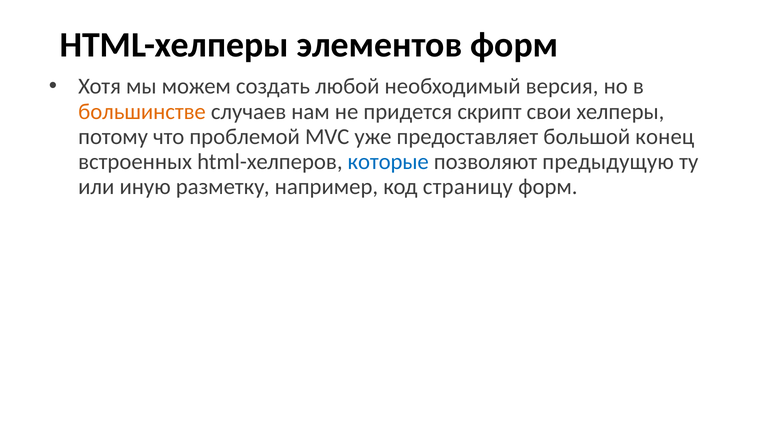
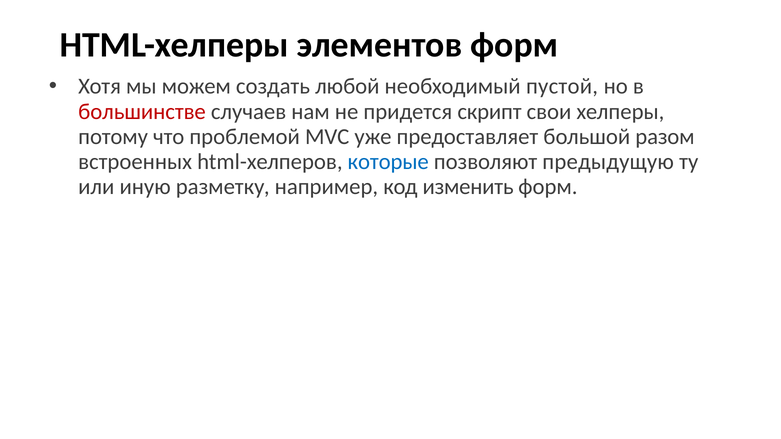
версия: версия -> пустой (562, 87)
большинстве colour: orange -> red (142, 112)
конец: конец -> разом (665, 137)
страницу: страницу -> изменить (468, 187)
